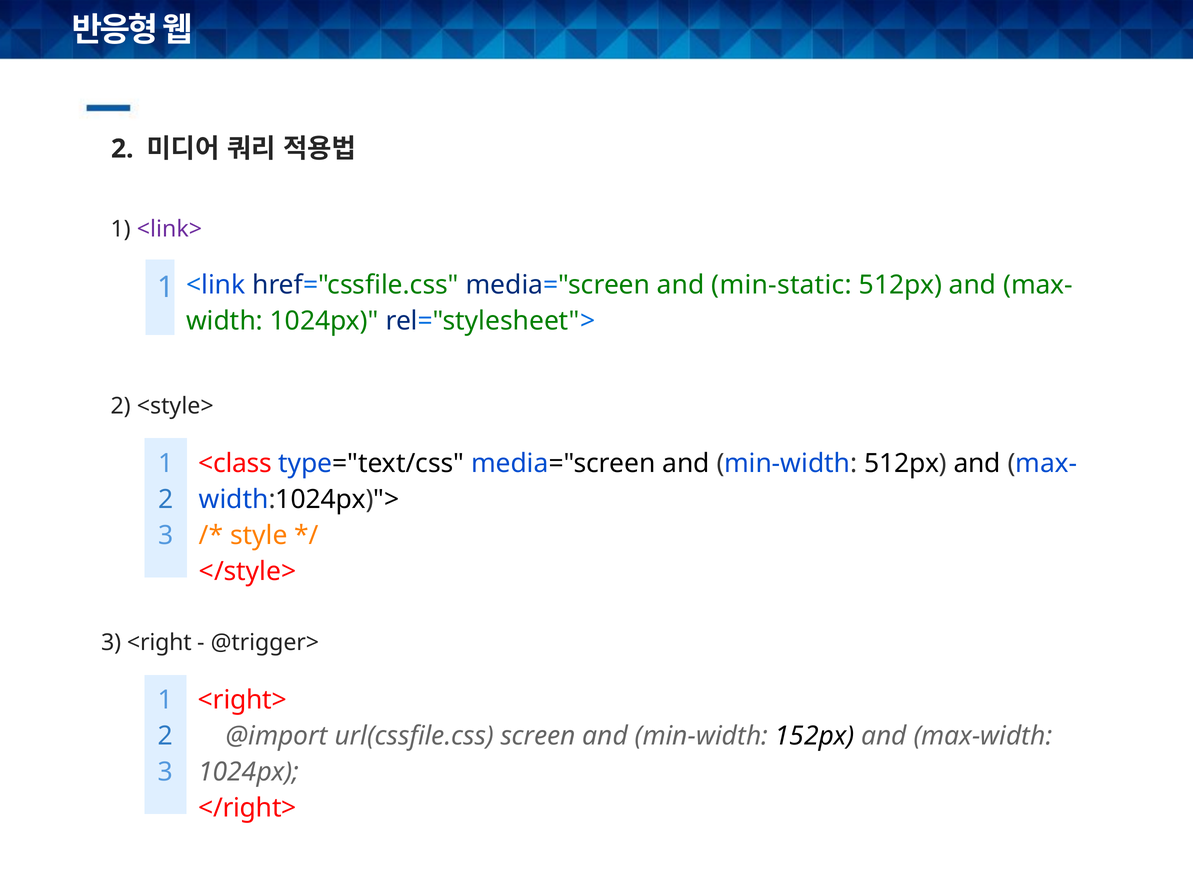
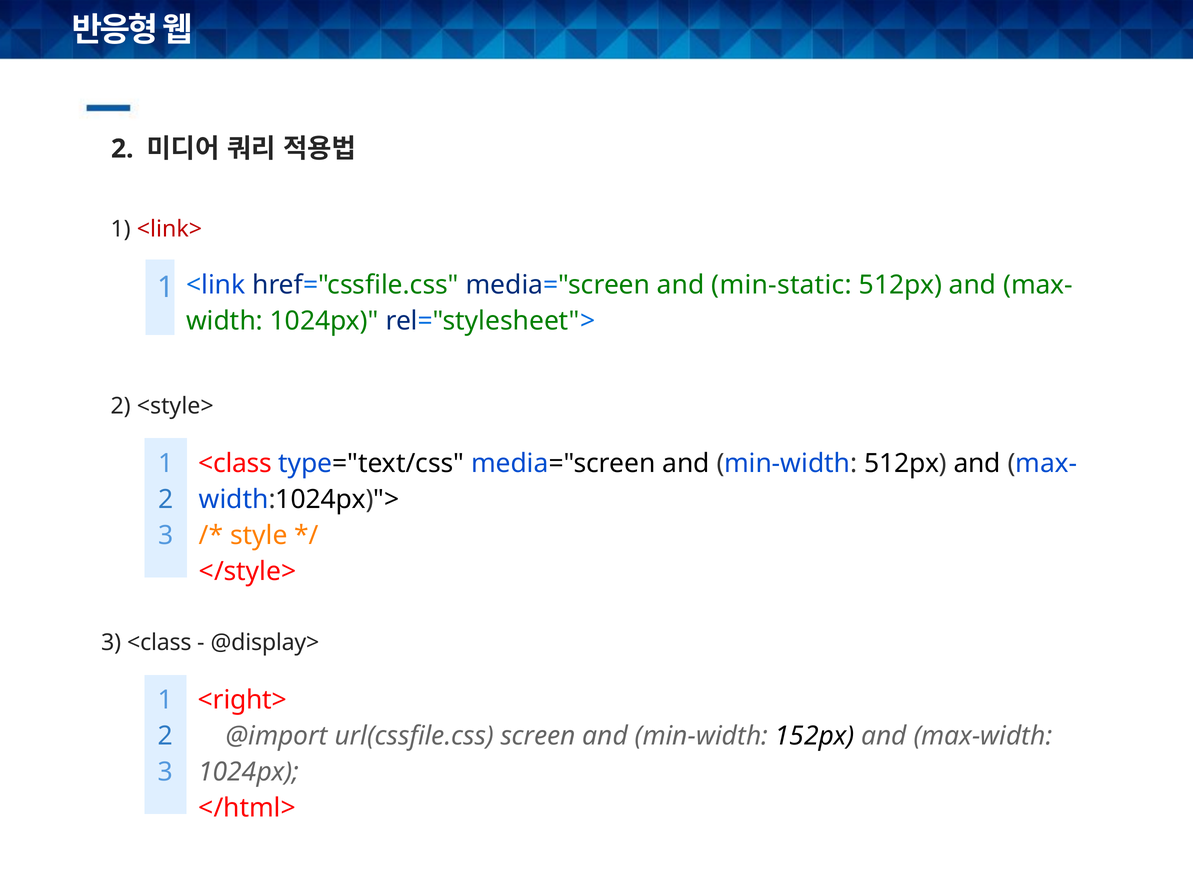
<link> colour: purple -> red (169, 229)
<right: <right -> <class (159, 642)
@trigger>: @trigger> -> @display> (265, 642)
</right>: </right> -> </html> (247, 808)
